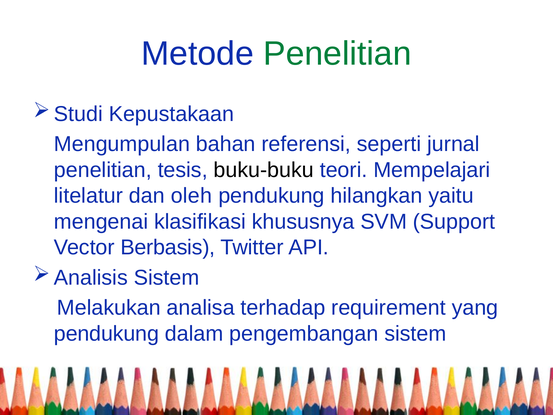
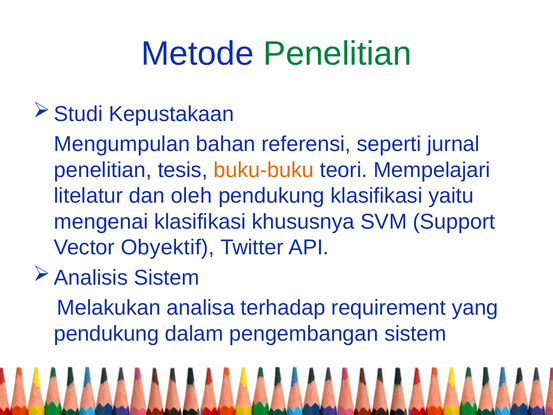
buku-buku colour: black -> orange (264, 170)
pendukung hilangkan: hilangkan -> klasifikasi (377, 196)
Berbasis: Berbasis -> Obyektif (168, 247)
